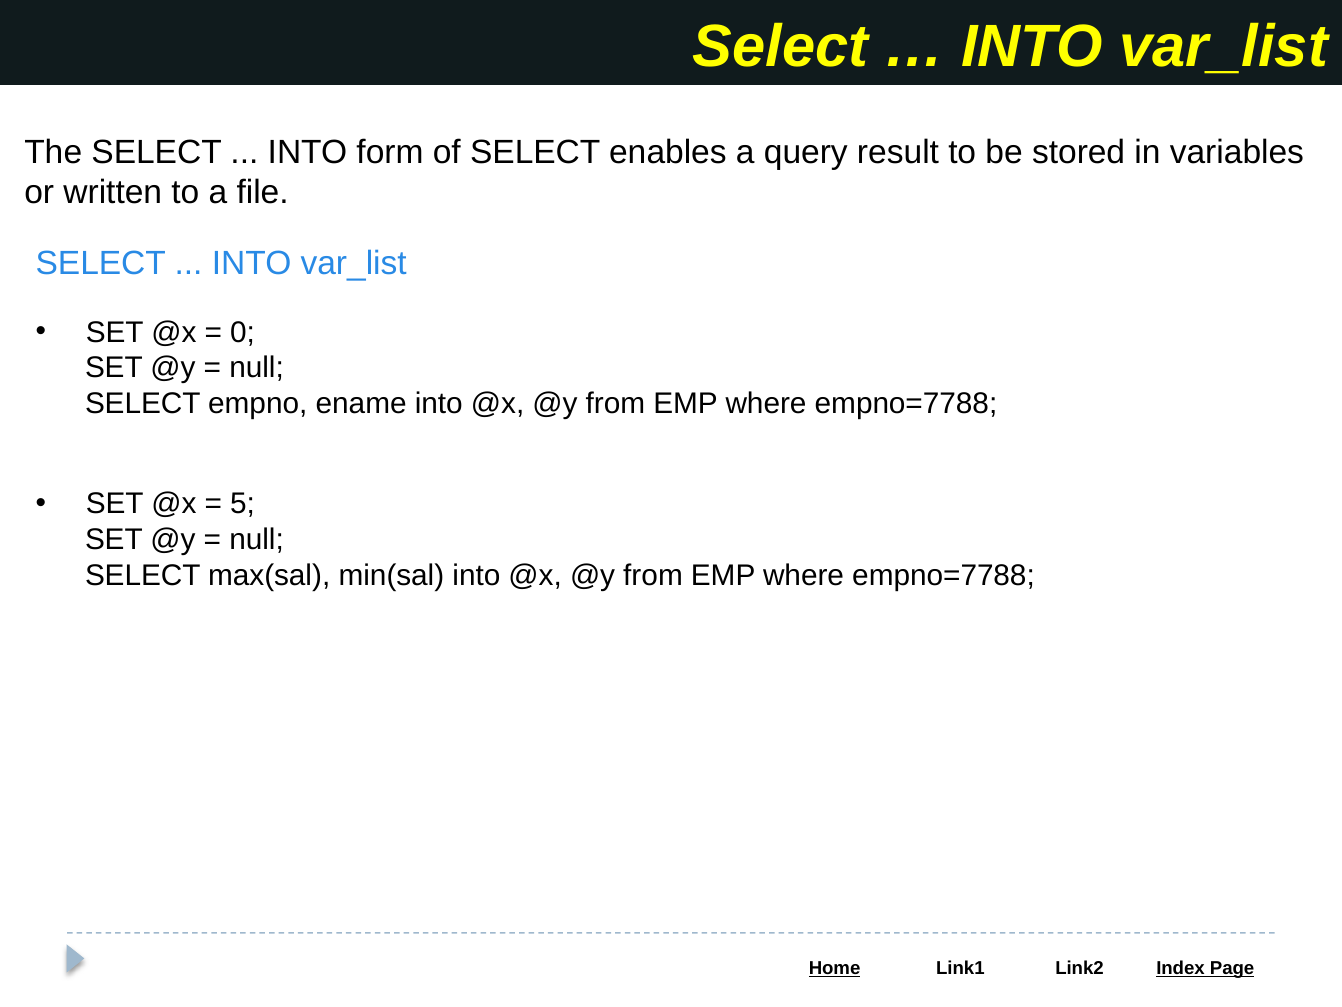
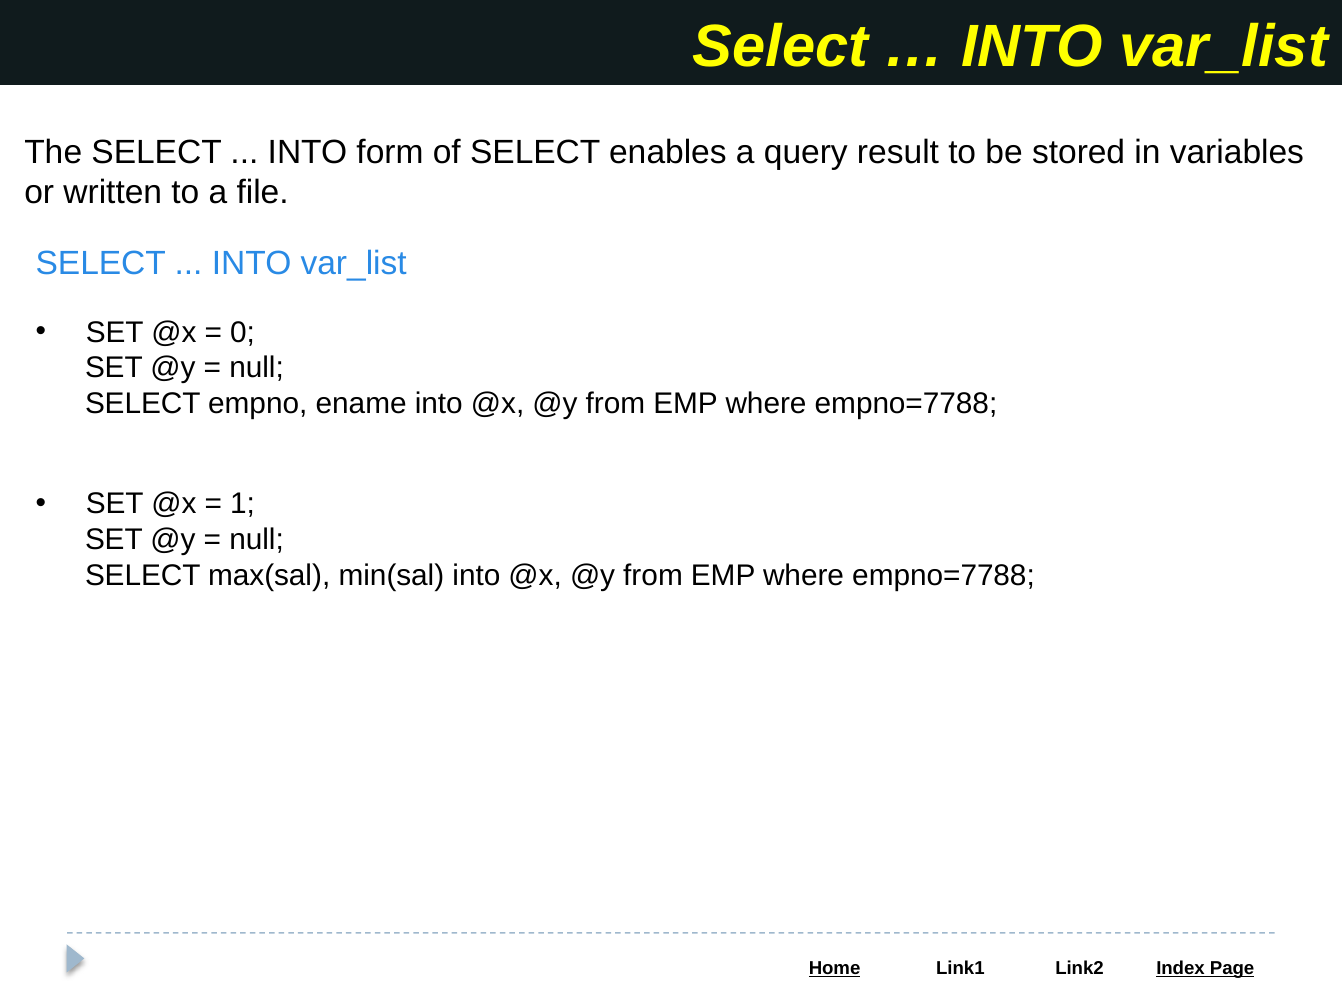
5: 5 -> 1 (243, 504)
